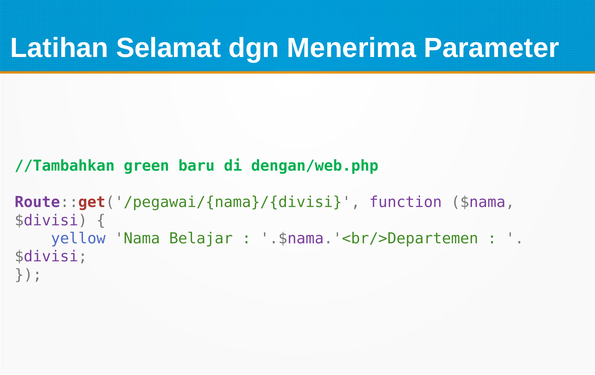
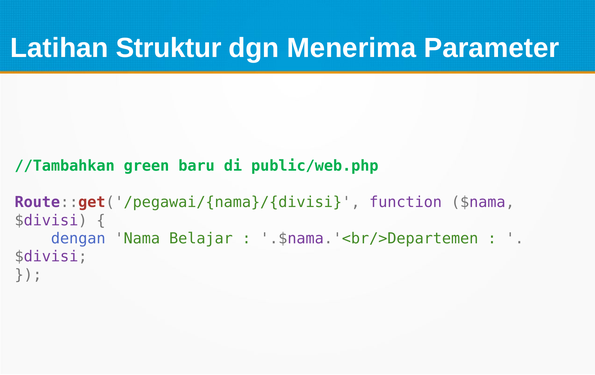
Selamat: Selamat -> Struktur (169, 48)
dengan/web.php: dengan/web.php -> public/web.php (315, 166)
yellow: yellow -> dengan (78, 238)
